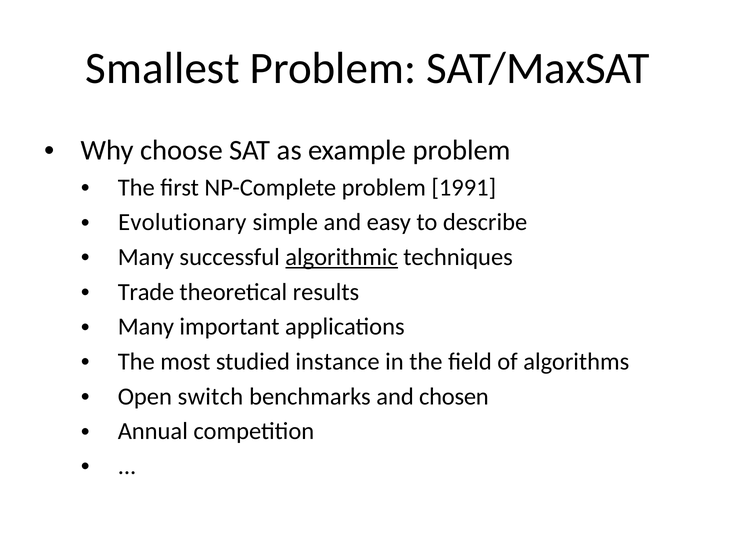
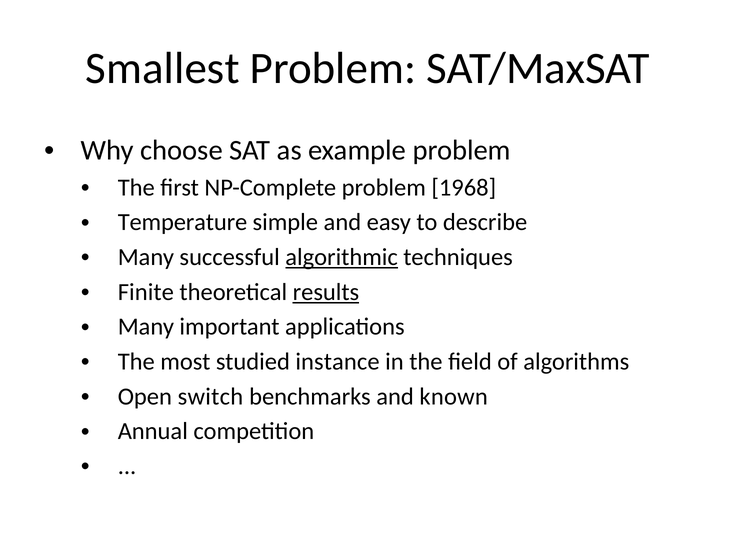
1991: 1991 -> 1968 (464, 188)
Evolutionary: Evolutionary -> Temperature (183, 222)
Trade: Trade -> Finite (146, 292)
results underline: none -> present (326, 292)
chosen: chosen -> known (454, 397)
